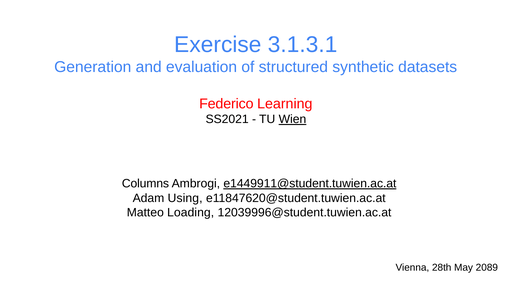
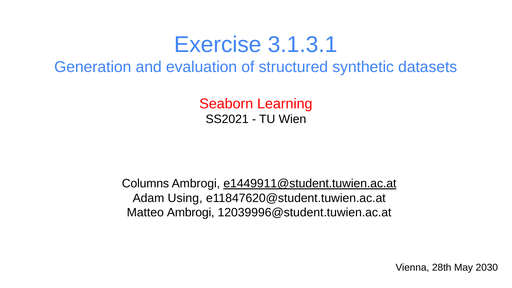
Federico: Federico -> Seaborn (226, 104)
Wien underline: present -> none (292, 119)
Matteo Loading: Loading -> Ambrogi (191, 213)
2089: 2089 -> 2030 (487, 268)
